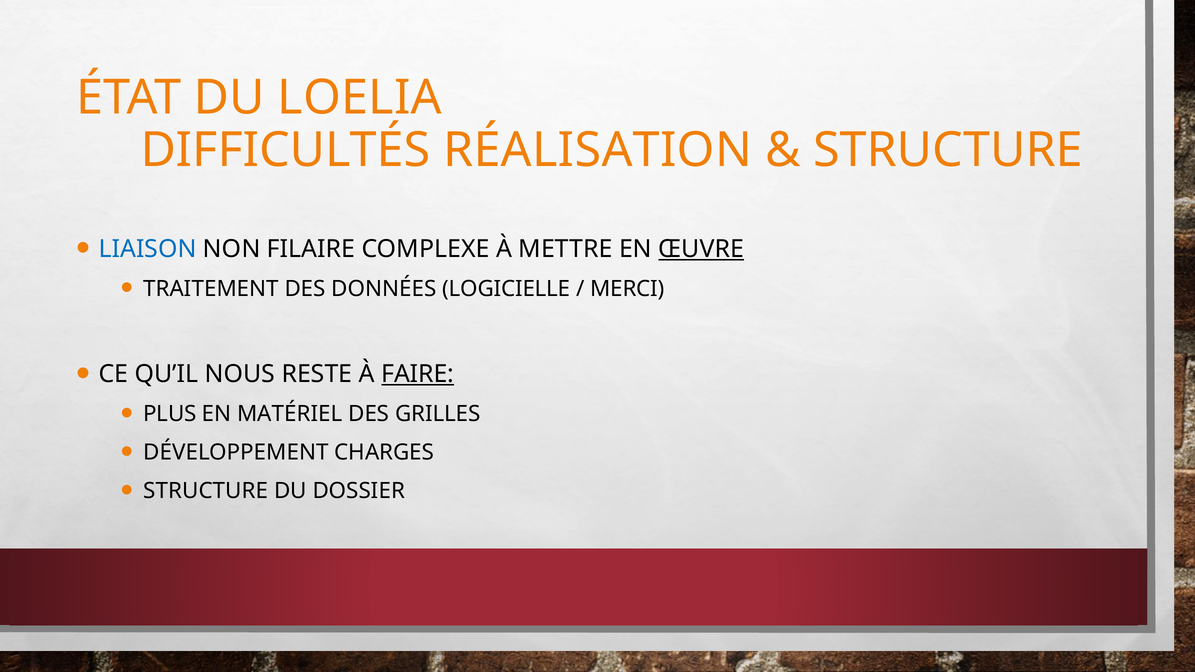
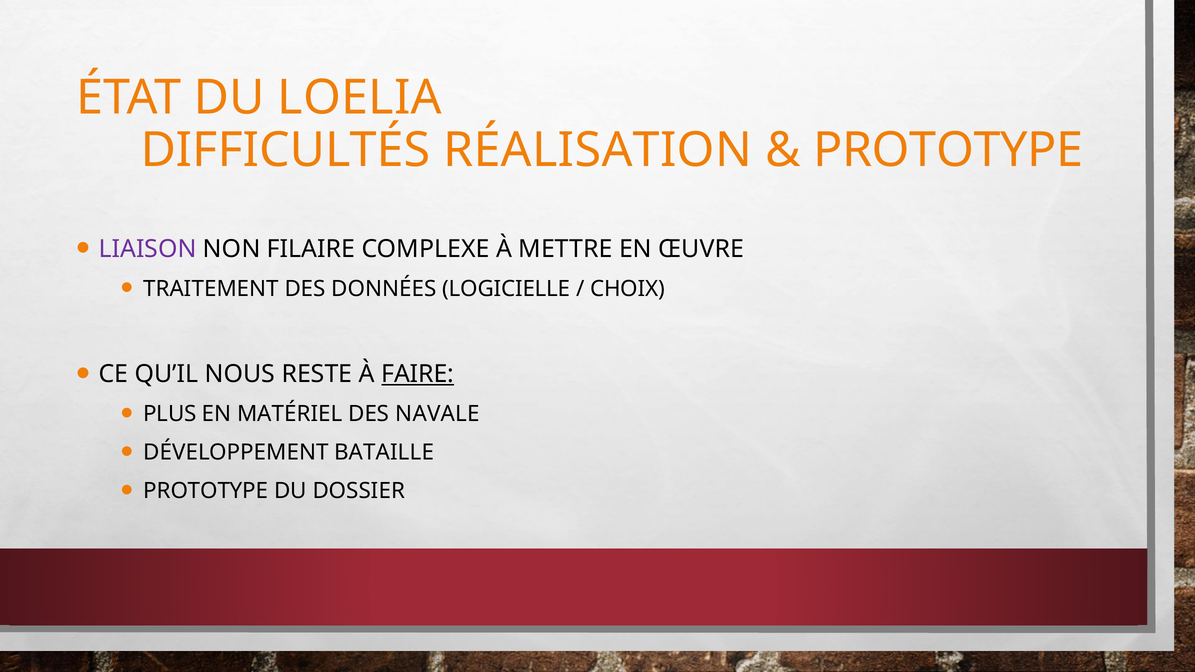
STRUCTURE: STRUCTURE -> PROTOTYPE (948, 150)
LIAISON colour: blue -> purple (148, 249)
ŒUVRE underline: present -> none (701, 249)
MERCI: MERCI -> CHOIX (627, 289)
GRILLES: GRILLES -> NAVALE (438, 414)
CHARGES: CHARGES -> BATAILLE (384, 452)
STRUCTURE: STRUCTURE -> PROTOTYPE (206, 491)
